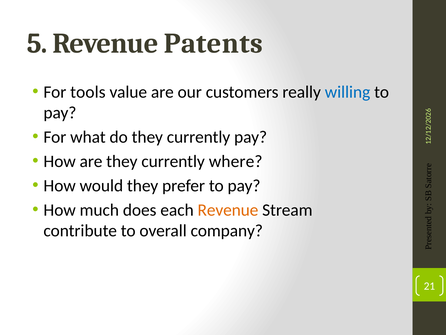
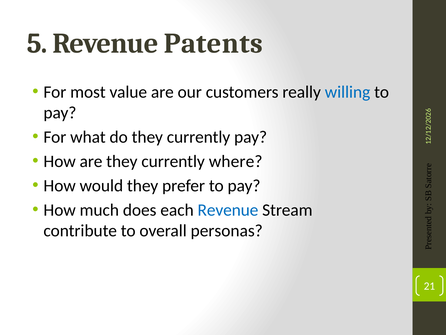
tools: tools -> most (88, 92)
Revenue colour: orange -> blue (228, 210)
company: company -> personas (227, 230)
